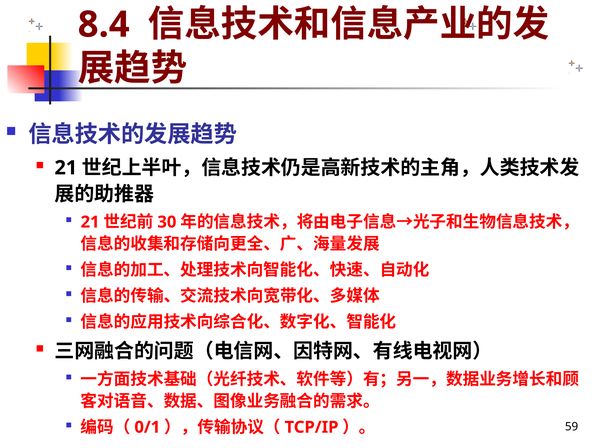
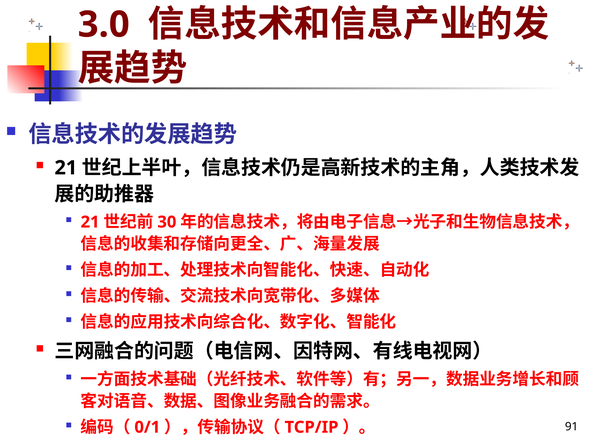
8.4: 8.4 -> 3.0 (104, 25)
59: 59 -> 91 (572, 426)
